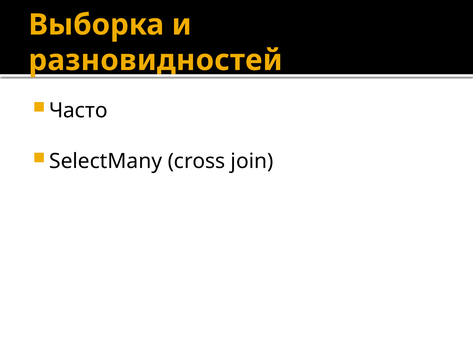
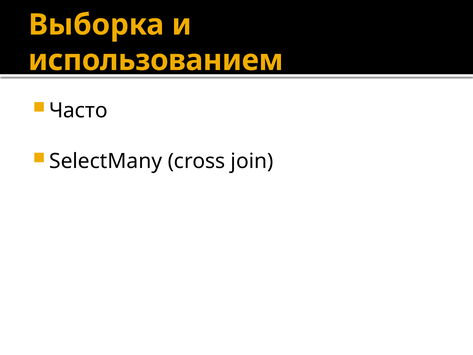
разновидностей: разновидностей -> использованием (156, 60)
